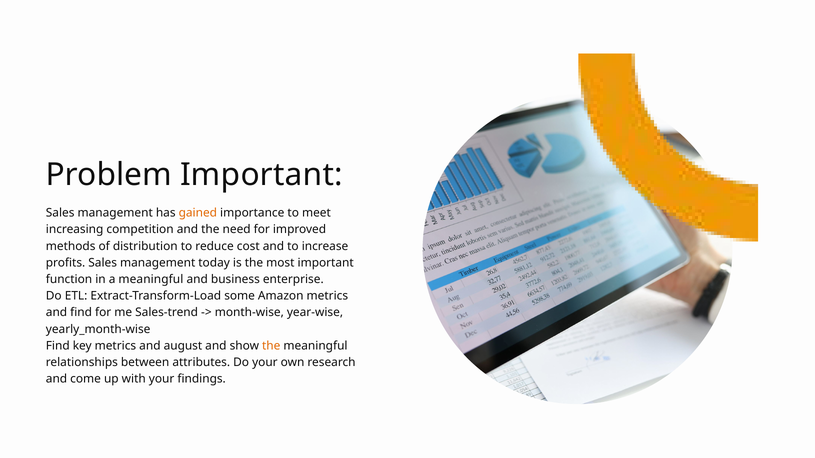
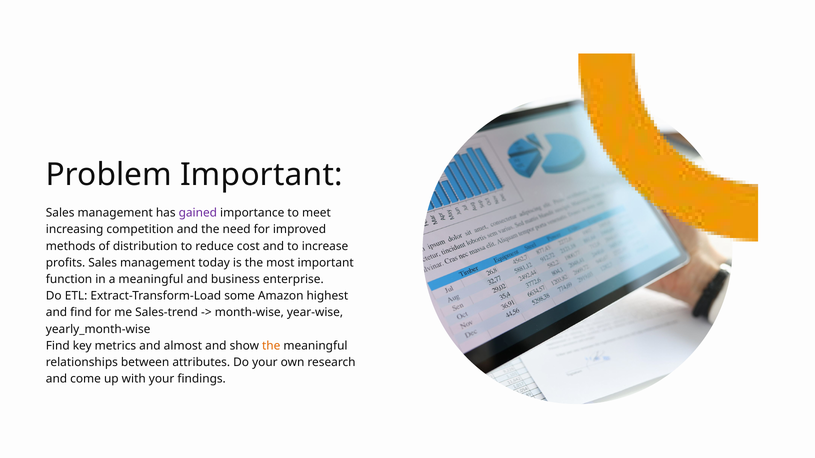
gained colour: orange -> purple (198, 213)
Amazon metrics: metrics -> highest (327, 296)
august: august -> almost (183, 346)
